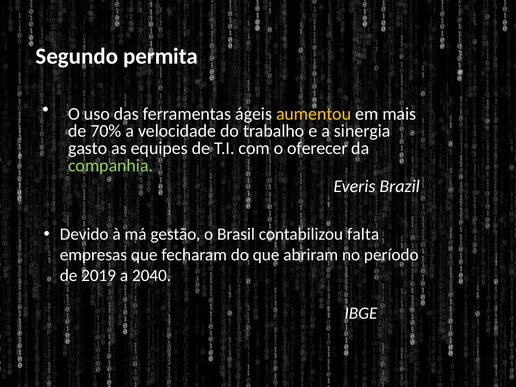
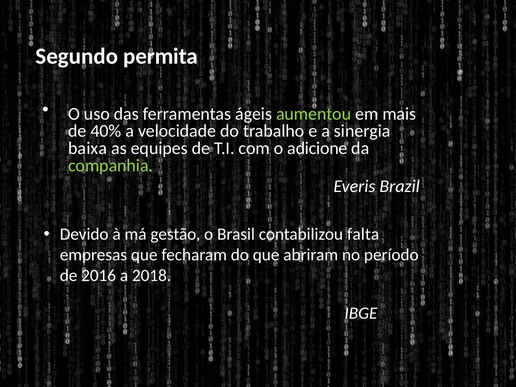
aumentou colour: yellow -> light green (314, 114)
70%: 70% -> 40% (106, 131)
gasto: gasto -> baixa (88, 148)
oferecer: oferecer -> adicione (317, 148)
2019: 2019 -> 2016 (99, 276)
2040: 2040 -> 2018 (152, 276)
